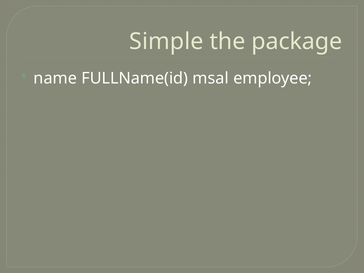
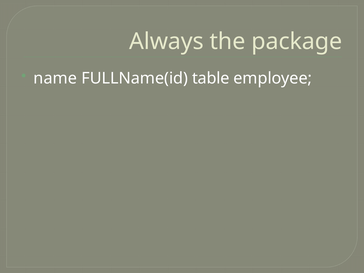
Simple: Simple -> Always (166, 41)
msal: msal -> table (211, 78)
